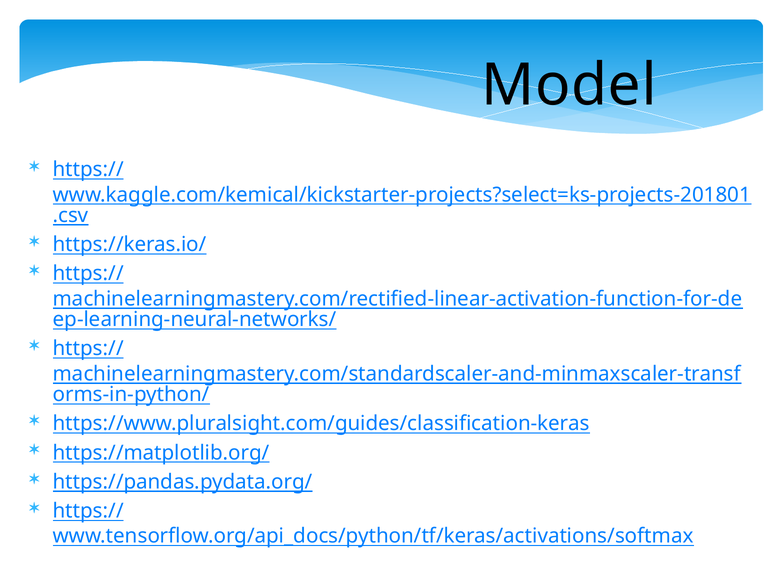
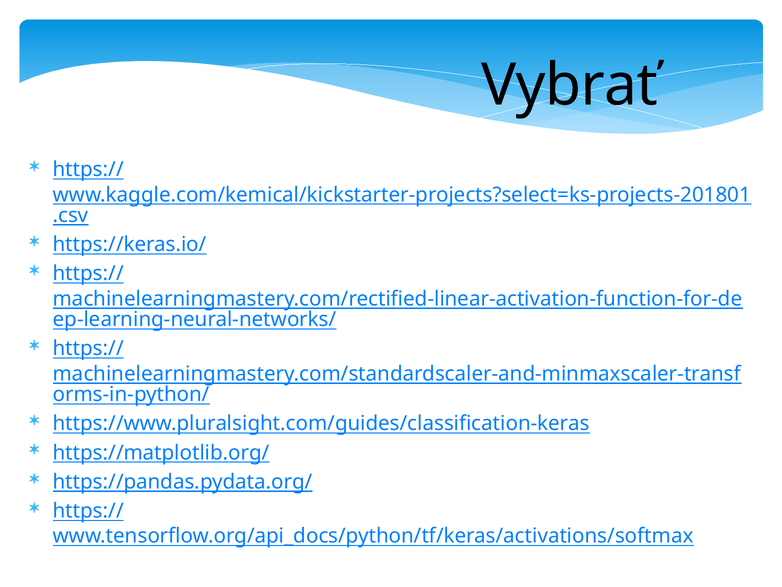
Model: Model -> Vybrať (570, 85)
